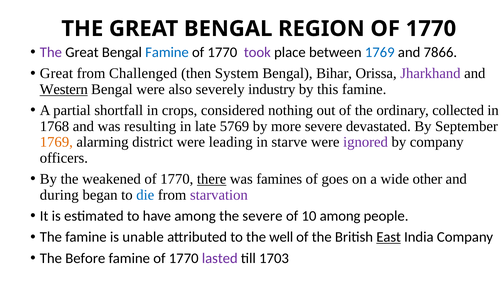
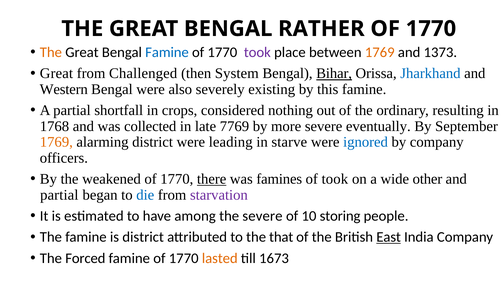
REGION: REGION -> RATHER (321, 29)
The colour: purple -> orange (51, 52)
1769 colour: blue -> orange (380, 52)
7866: 7866 -> 1373 (440, 52)
Bihar underline: none -> present (334, 74)
Jharkhand colour: purple -> blue (430, 74)
Western underline: present -> none (64, 89)
industry: industry -> existing (272, 89)
collected: collected -> resulting (458, 111)
resulting: resulting -> collected (150, 126)
5769: 5769 -> 7769 (234, 126)
devastated: devastated -> eventually (378, 126)
ignored colour: purple -> blue (366, 142)
of goes: goes -> took (335, 179)
during: during -> partial (59, 195)
10 among: among -> storing (340, 216)
is unable: unable -> district (143, 237)
well: well -> that (281, 237)
Before: Before -> Forced (85, 259)
lasted colour: purple -> orange (220, 259)
1703: 1703 -> 1673 (274, 259)
